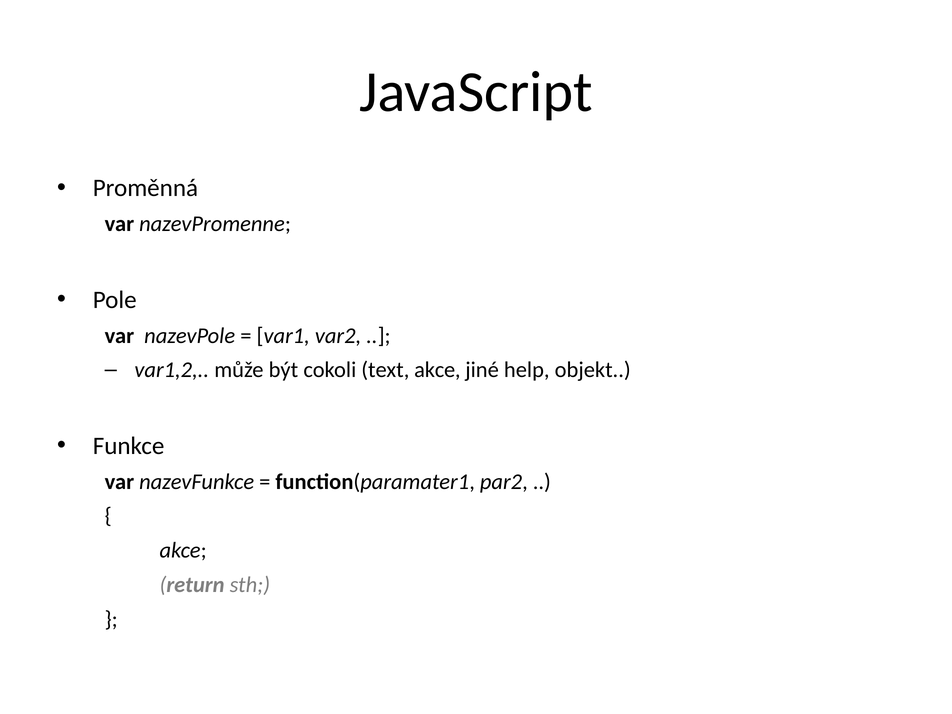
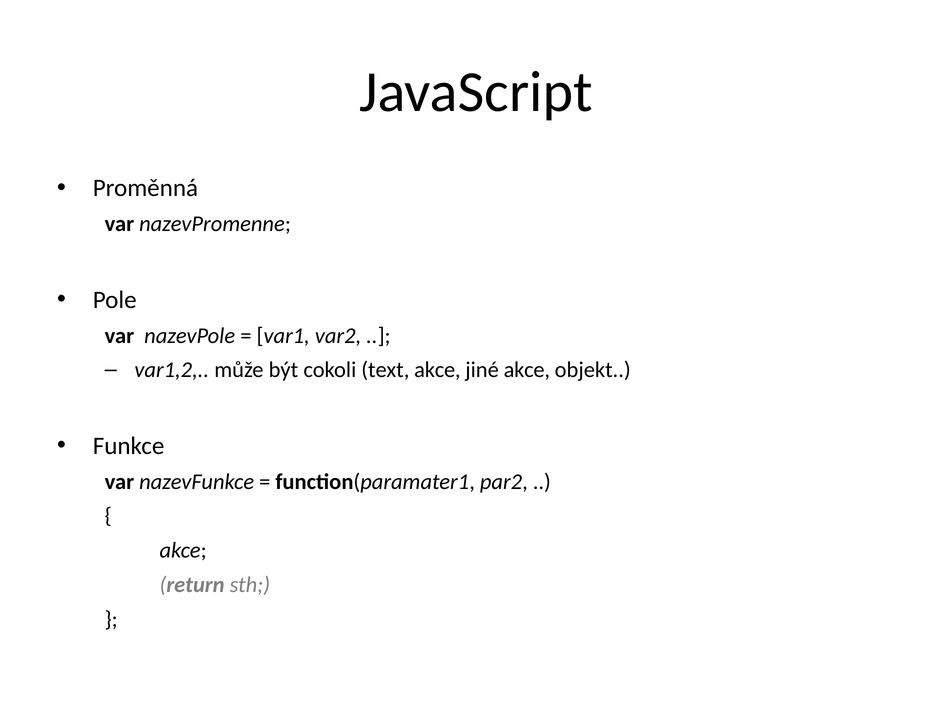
jiné help: help -> akce (527, 370)
